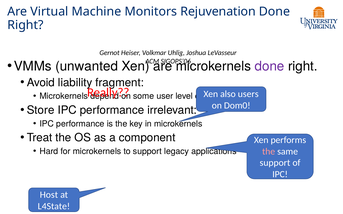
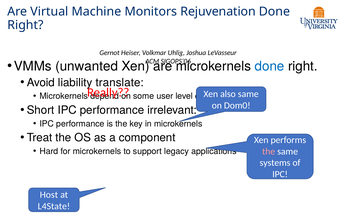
done colour: purple -> blue (270, 66)
fragment: fragment -> translate (120, 83)
users: users -> same (248, 94)
Store: Store -> Short (41, 110)
support: support -> systems (275, 163)
